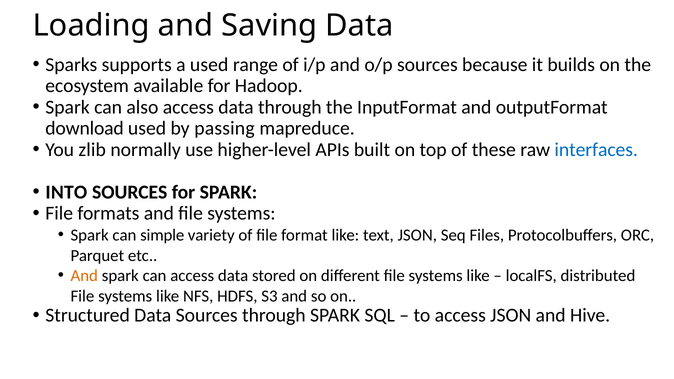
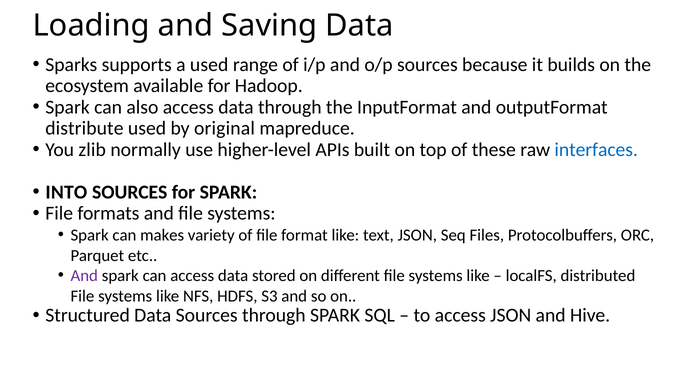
download: download -> distribute (84, 128)
passing: passing -> original (224, 128)
simple: simple -> makes (162, 235)
And colour: orange -> purple (84, 276)
